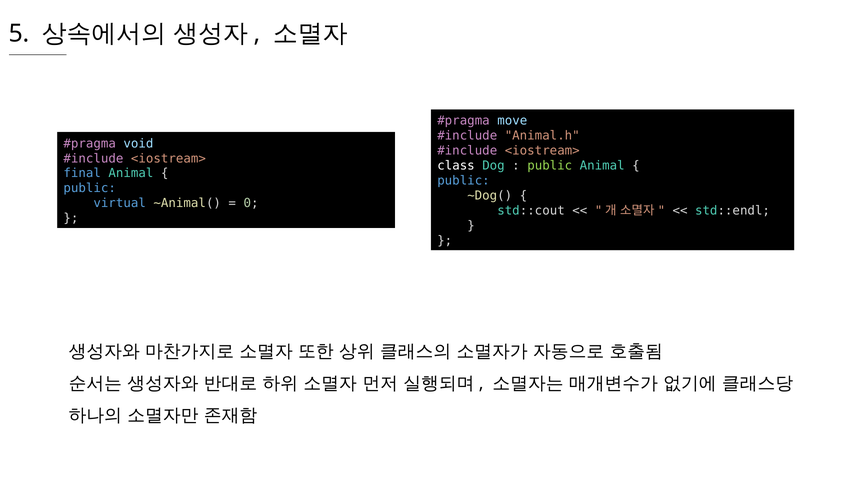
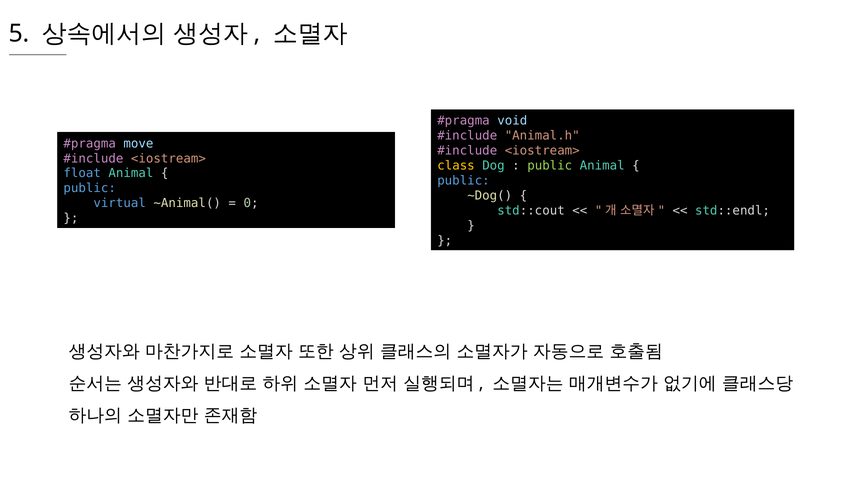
move: move -> void (512, 121)
void: void -> move (138, 143)
class colour: white -> yellow (456, 166)
final: final -> float (82, 173)
